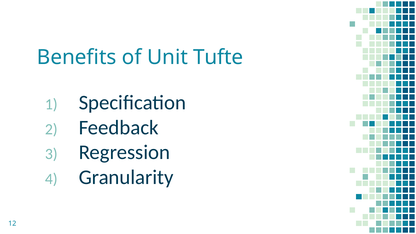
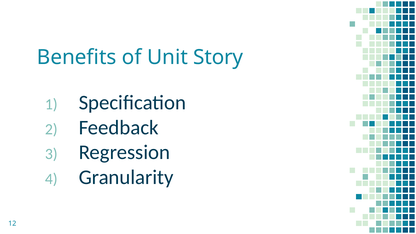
Tufte: Tufte -> Story (218, 57)
